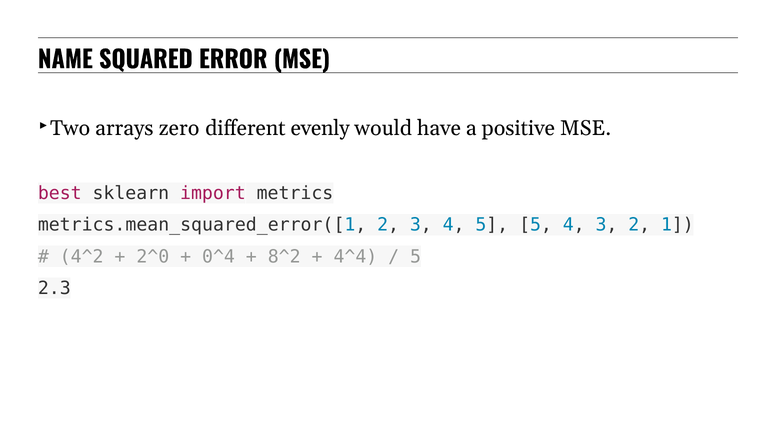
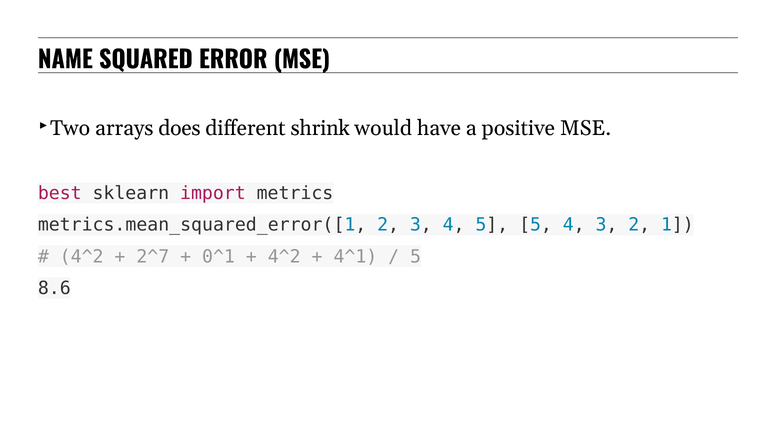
zero: zero -> does (179, 128)
evenly: evenly -> shrink (320, 128)
2^0: 2^0 -> 2^7 (153, 256)
0^4: 0^4 -> 0^1 (219, 256)
8^2: 8^2 -> 4^2 (284, 256)
4^4: 4^4 -> 4^1 (355, 256)
2.3: 2.3 -> 8.6 (54, 288)
